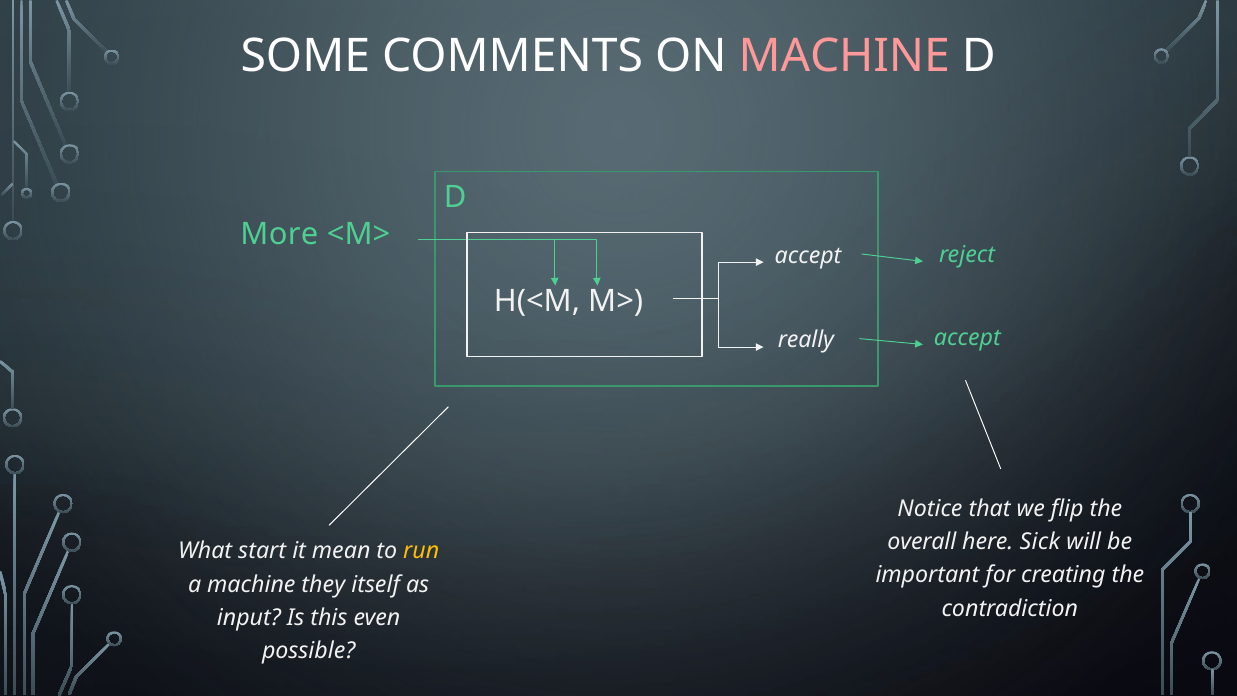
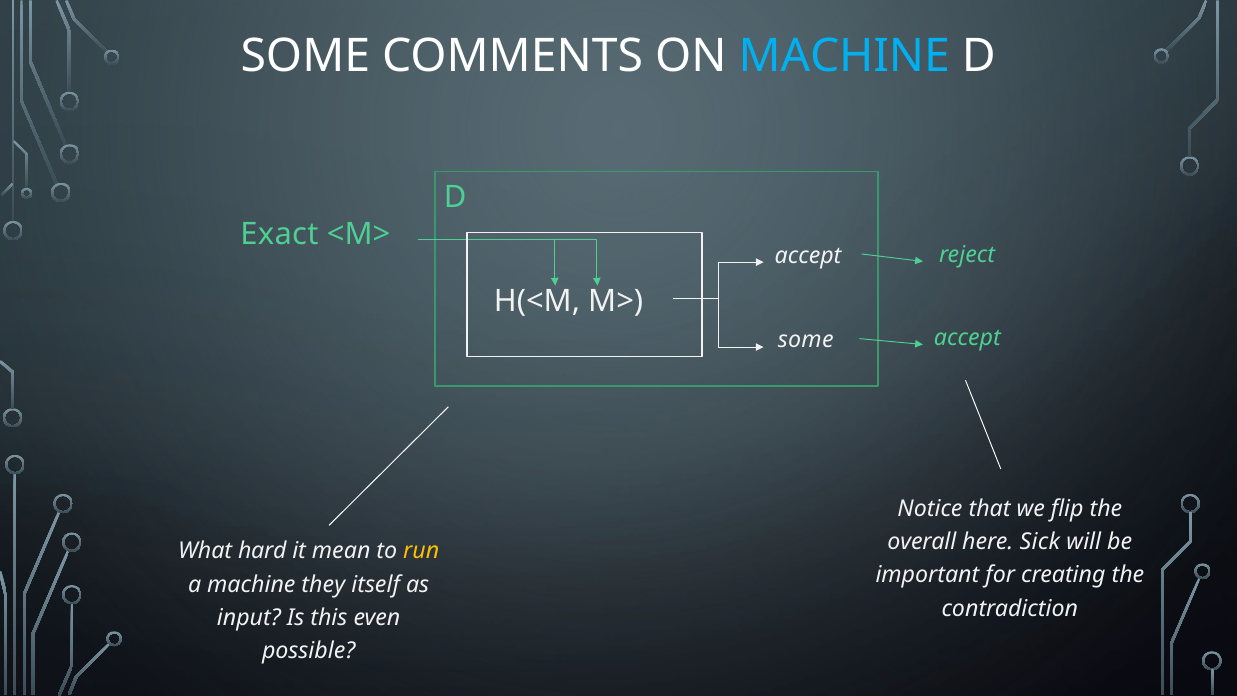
MACHINE colour: pink -> light blue (844, 56)
More: More -> Exact (279, 234)
really: really -> some (806, 340)
start: start -> hard (262, 551)
